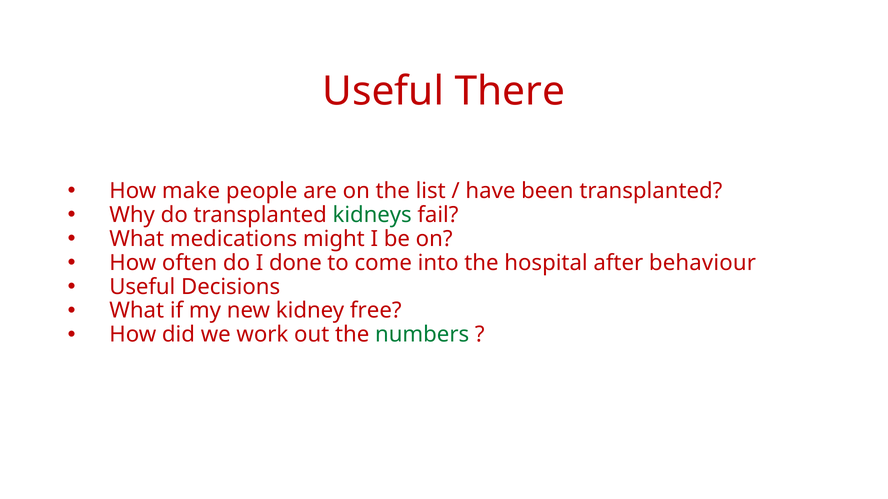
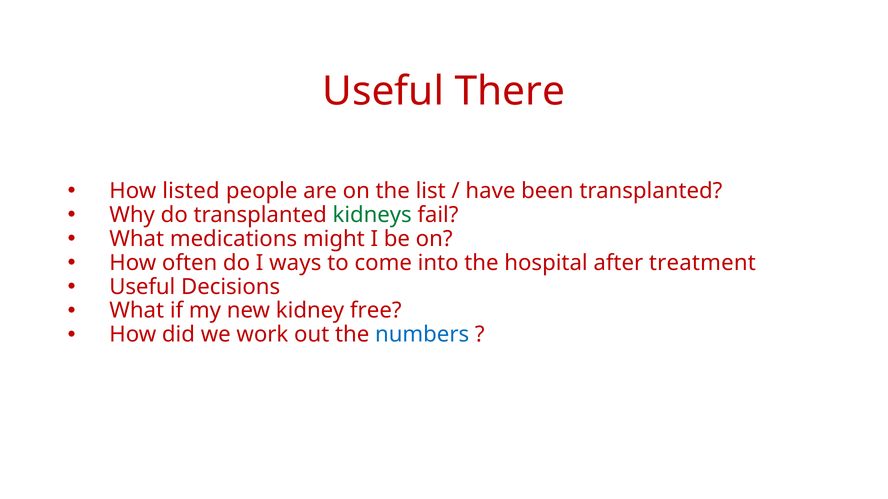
make: make -> listed (191, 191)
done: done -> ways (295, 263)
behaviour: behaviour -> treatment (702, 263)
numbers colour: green -> blue (422, 335)
